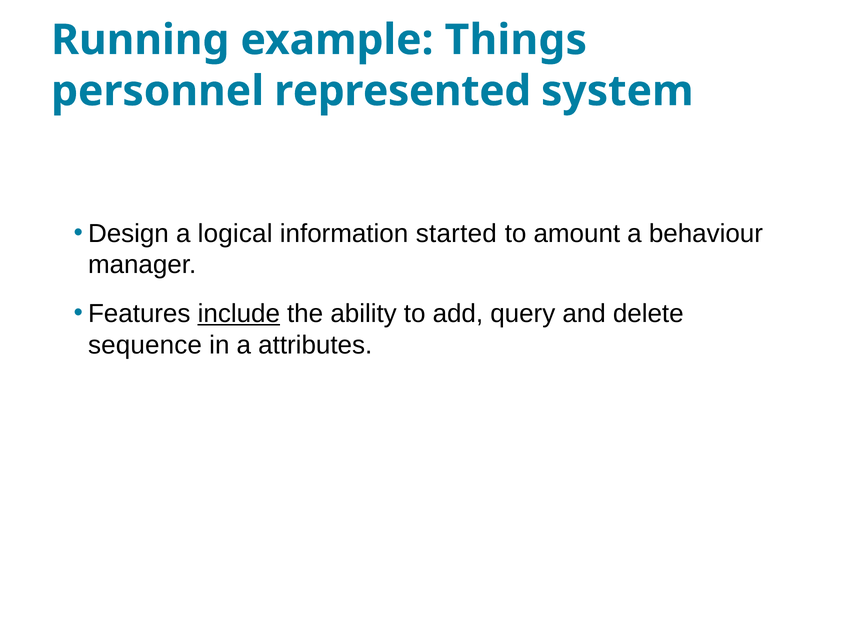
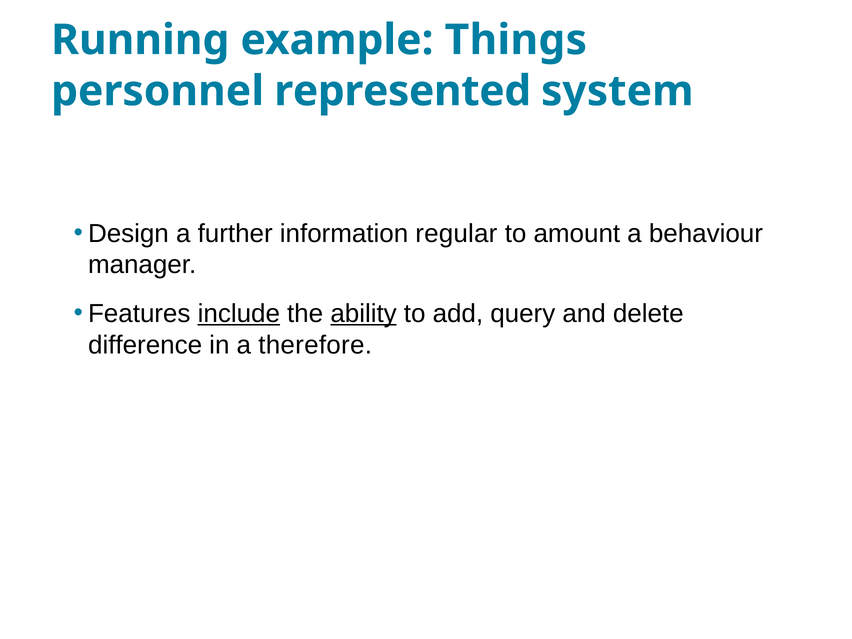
logical: logical -> further (235, 234)
started: started -> regular (456, 234)
ability underline: none -> present (364, 314)
sequence: sequence -> difference (145, 345)
attributes: attributes -> therefore (315, 345)
